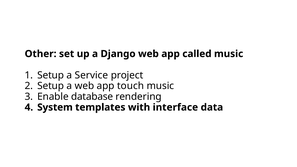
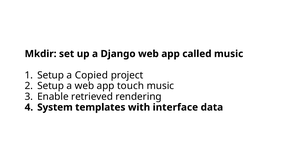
Other: Other -> Mkdir (41, 54)
Service: Service -> Copied (91, 75)
database: database -> retrieved (92, 97)
